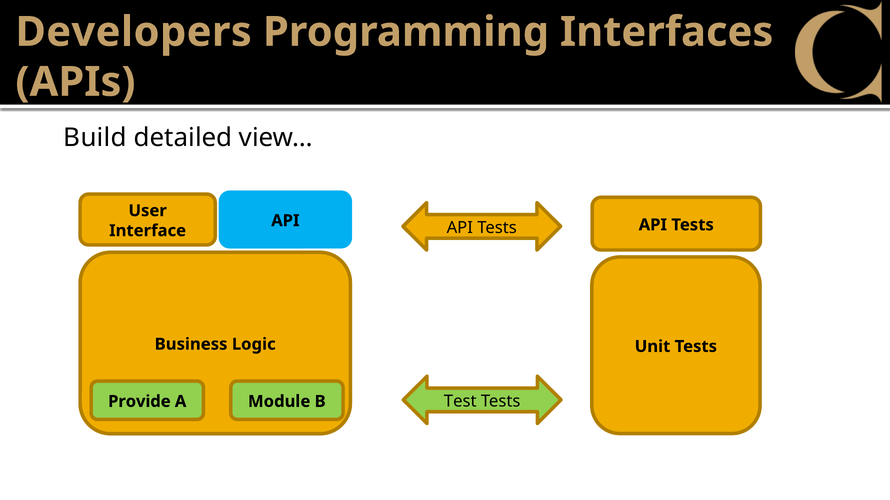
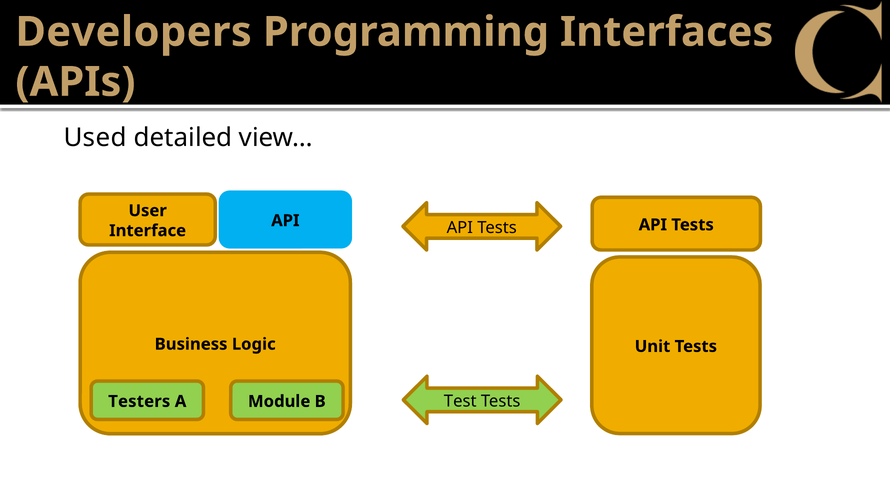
Build: Build -> Used (95, 138)
Provide: Provide -> Testers (139, 402)
